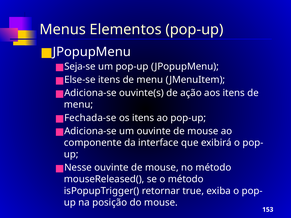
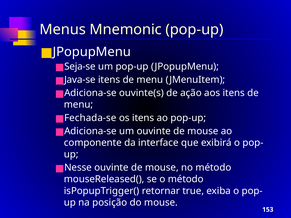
Elementos: Elementos -> Mnemonic (126, 30)
Else-se: Else-se -> Java-se (80, 80)
